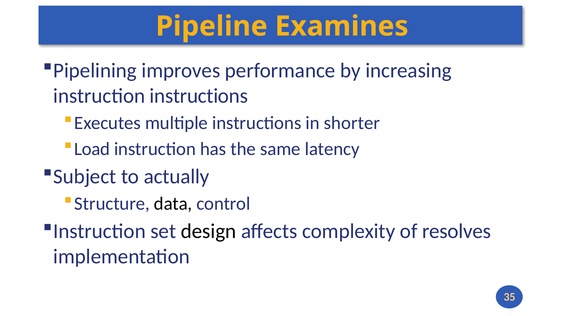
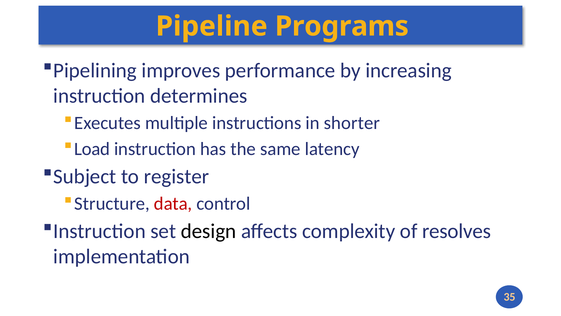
Examines: Examines -> Programs (342, 26)
instruction instructions: instructions -> determines (199, 96)
actually: actually -> register (176, 176)
data colour: black -> red (173, 204)
